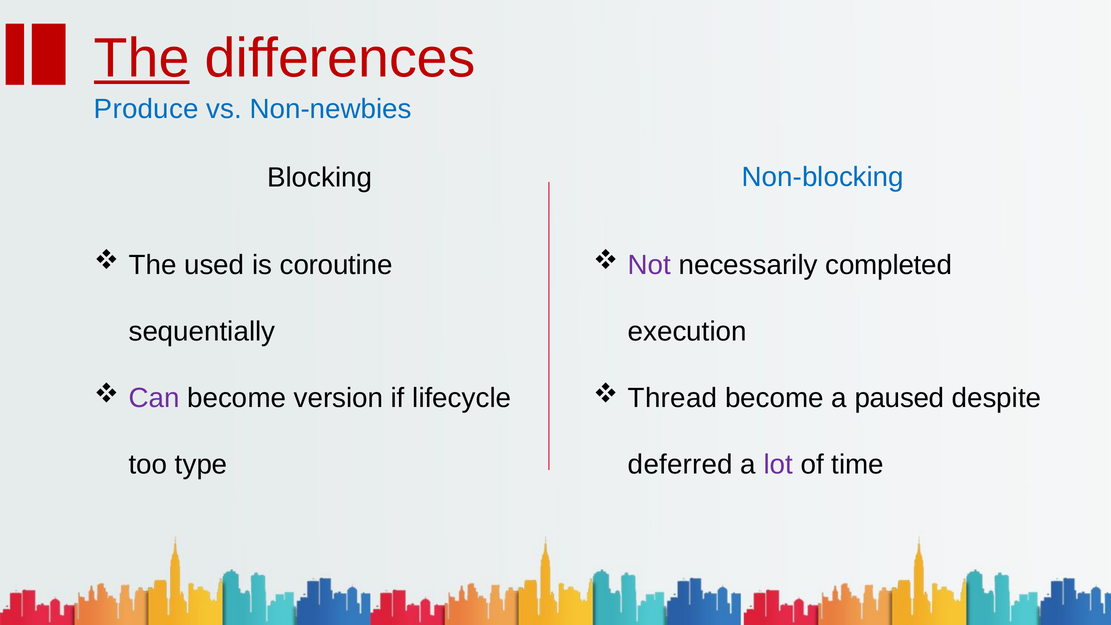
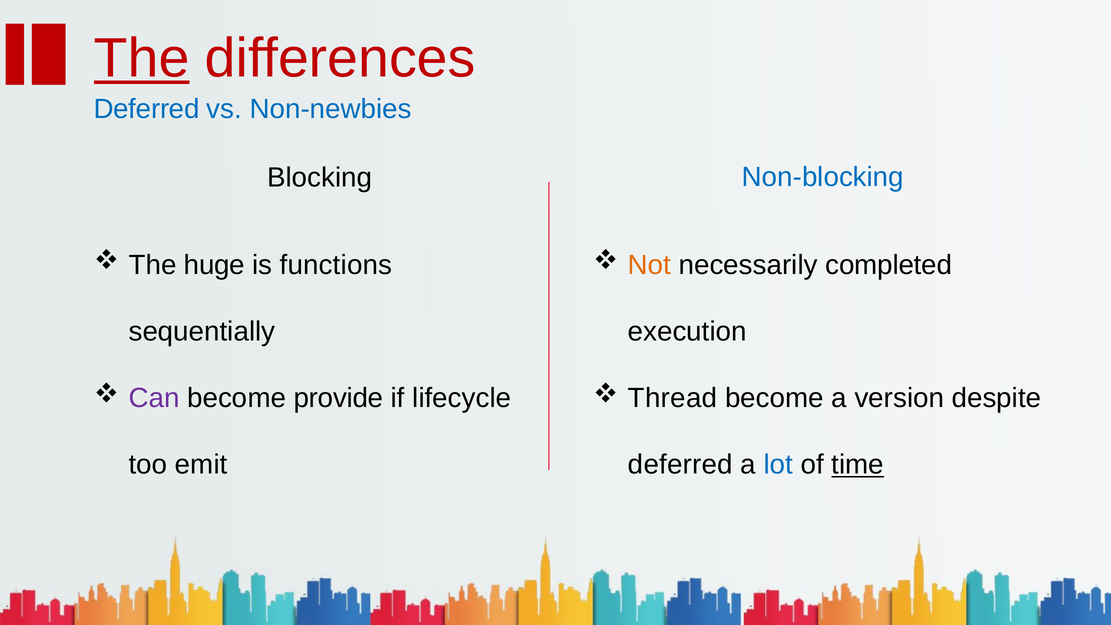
Produce: Produce -> Deferred (147, 109)
used: used -> huge (214, 265)
coroutine: coroutine -> functions (336, 265)
Not colour: purple -> orange (650, 265)
version: version -> provide (339, 398)
paused: paused -> version (899, 398)
type: type -> emit (201, 465)
lot colour: purple -> blue (778, 465)
time underline: none -> present (858, 465)
